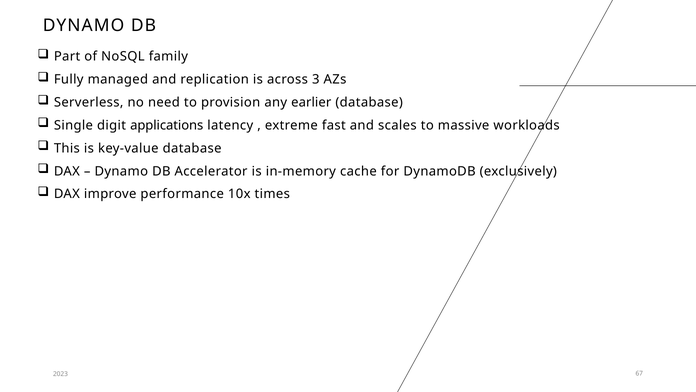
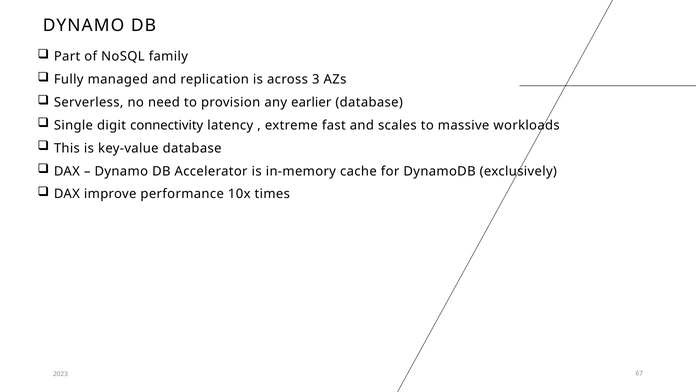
applications: applications -> connectivity (167, 125)
